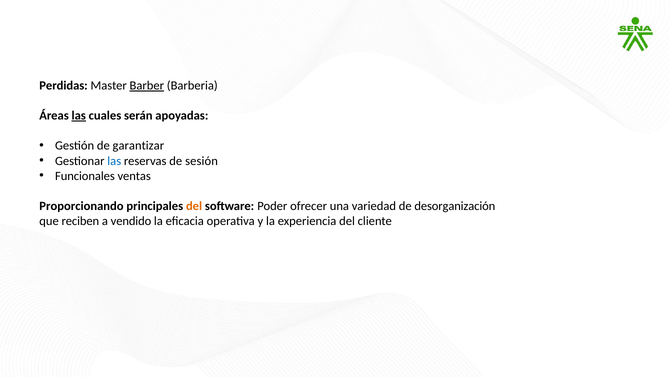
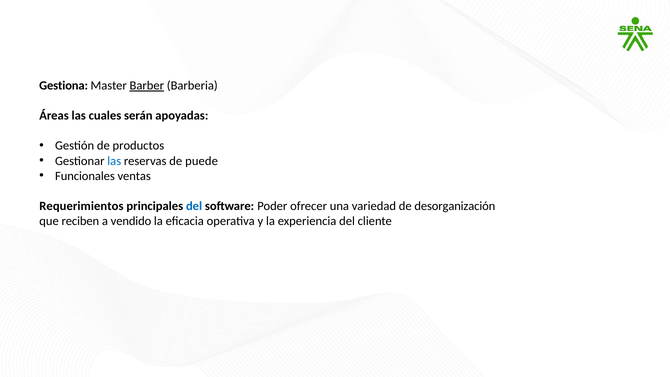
Perdidas: Perdidas -> Gestiona (64, 85)
las underline: present -> none (79, 116)
garantizar: garantizar -> productos (138, 146)
sesión: sesión -> puede (202, 161)
Proporcionando: Proporcionando -> Requerimientos (81, 206)
del colour: orange -> blue (194, 206)
